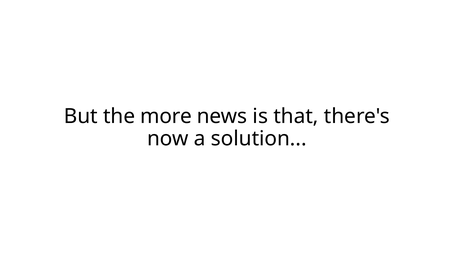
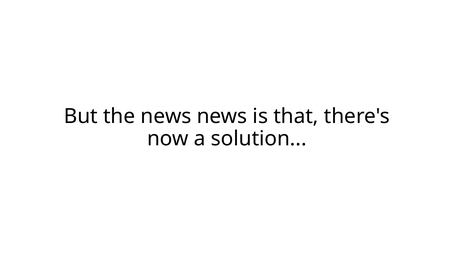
the more: more -> news (166, 116)
